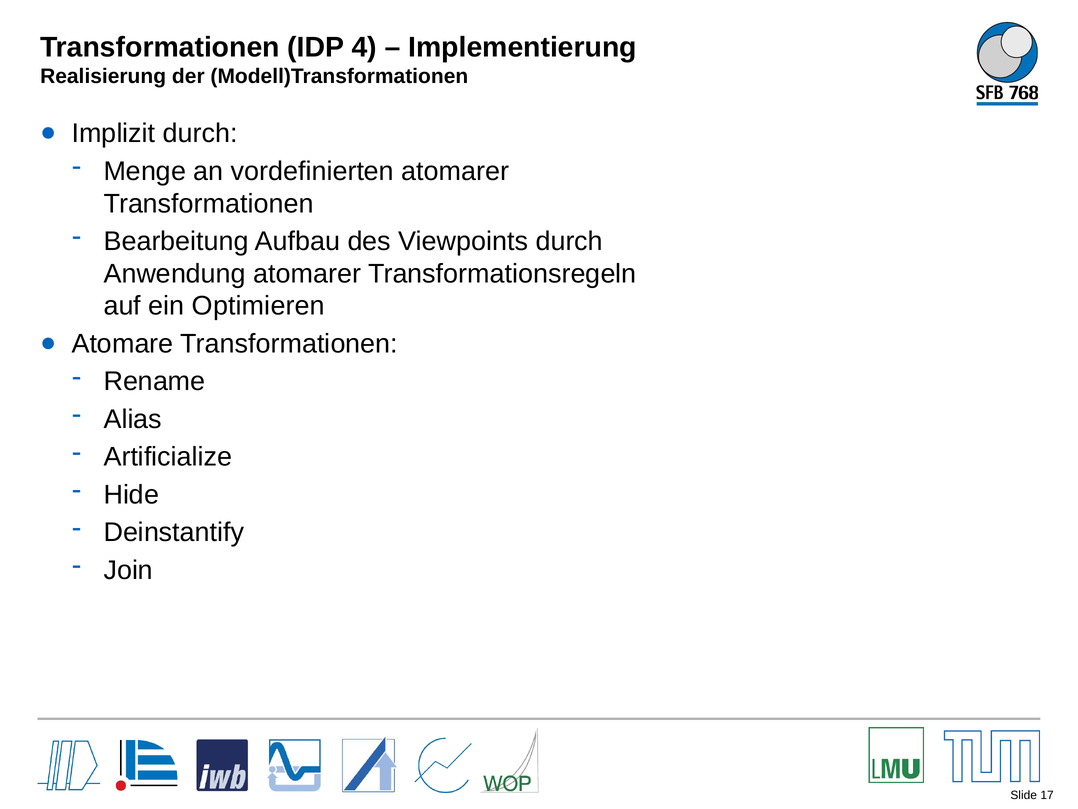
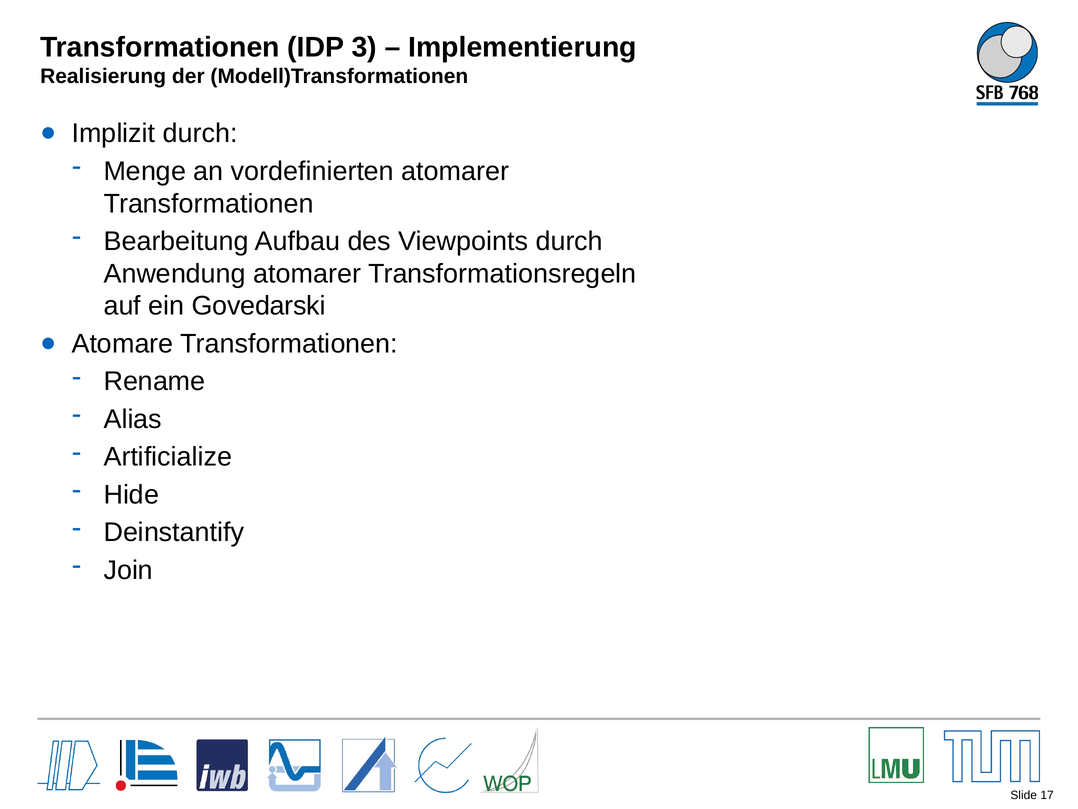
4: 4 -> 3 (364, 47)
Optimieren: Optimieren -> Govedarski (259, 306)
